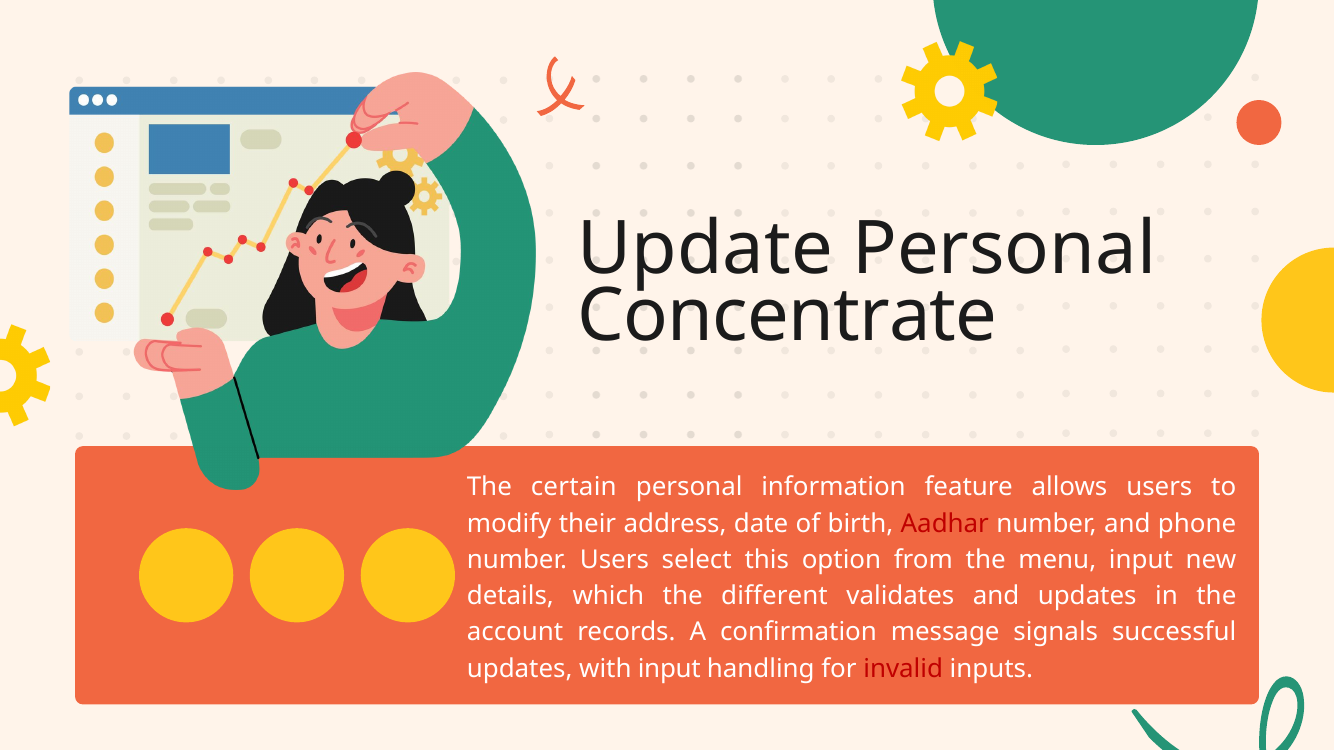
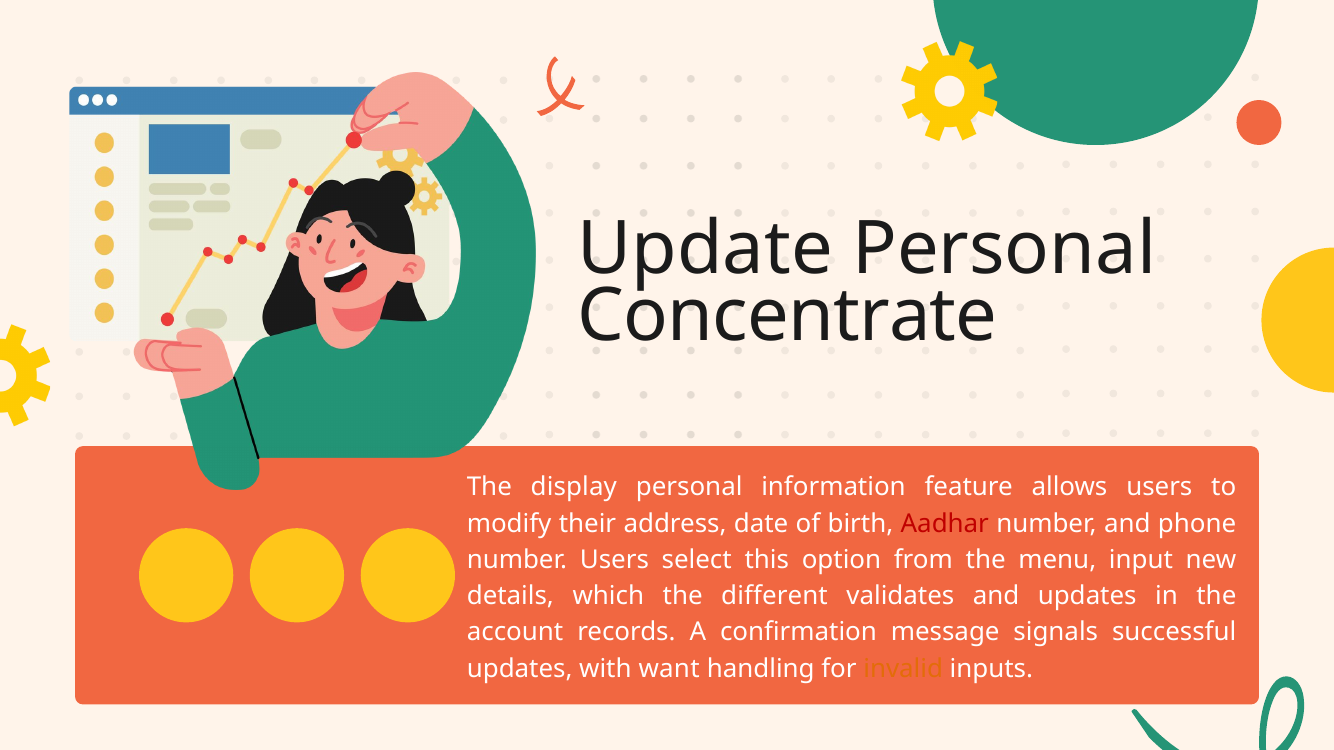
certain: certain -> display (574, 487)
with input: input -> want (669, 669)
invalid colour: red -> orange (903, 669)
